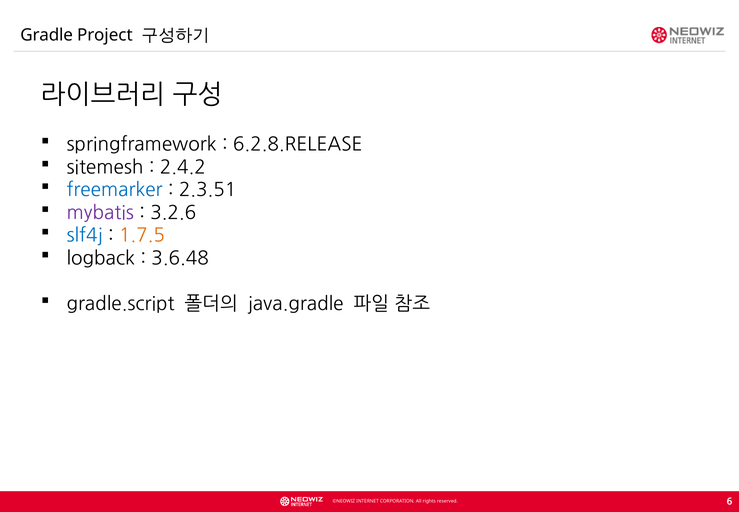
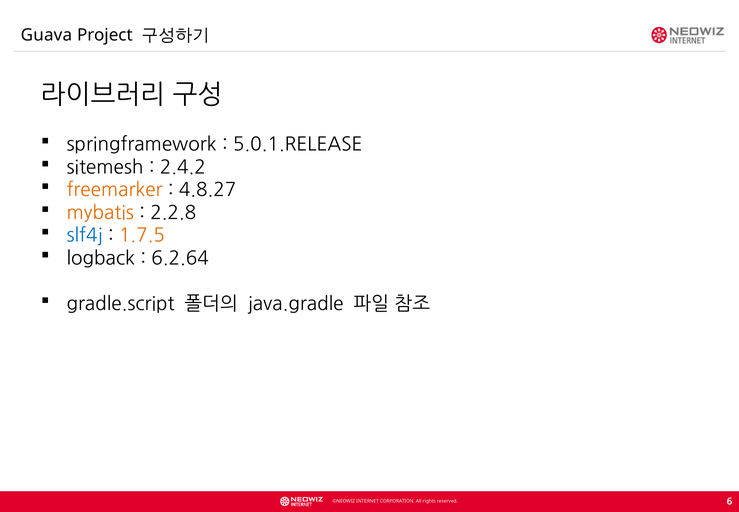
Gradle: Gradle -> Guava (46, 35)
6.2.8.RELEASE: 6.2.8.RELEASE -> 5.0.1.RELEASE (298, 144)
freemarker colour: blue -> orange (115, 190)
2.3.51: 2.3.51 -> 4.8.27 (208, 190)
mybatis colour: purple -> orange (100, 213)
3.2.6: 3.2.6 -> 2.2.8 (173, 213)
3.6.48: 3.6.48 -> 6.2.64 (180, 258)
